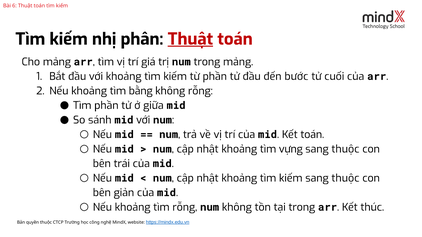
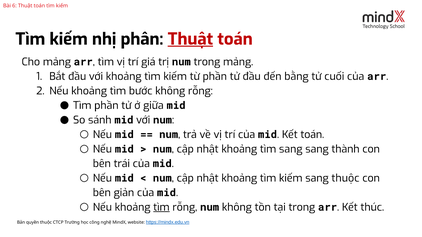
bước: bước -> bằng (296, 76)
bằng: bằng -> bước (141, 91)
tìm vựng: vựng -> sang (291, 149)
thuộc: thuộc -> thành (345, 149)
tìm underline: none -> present (161, 207)
